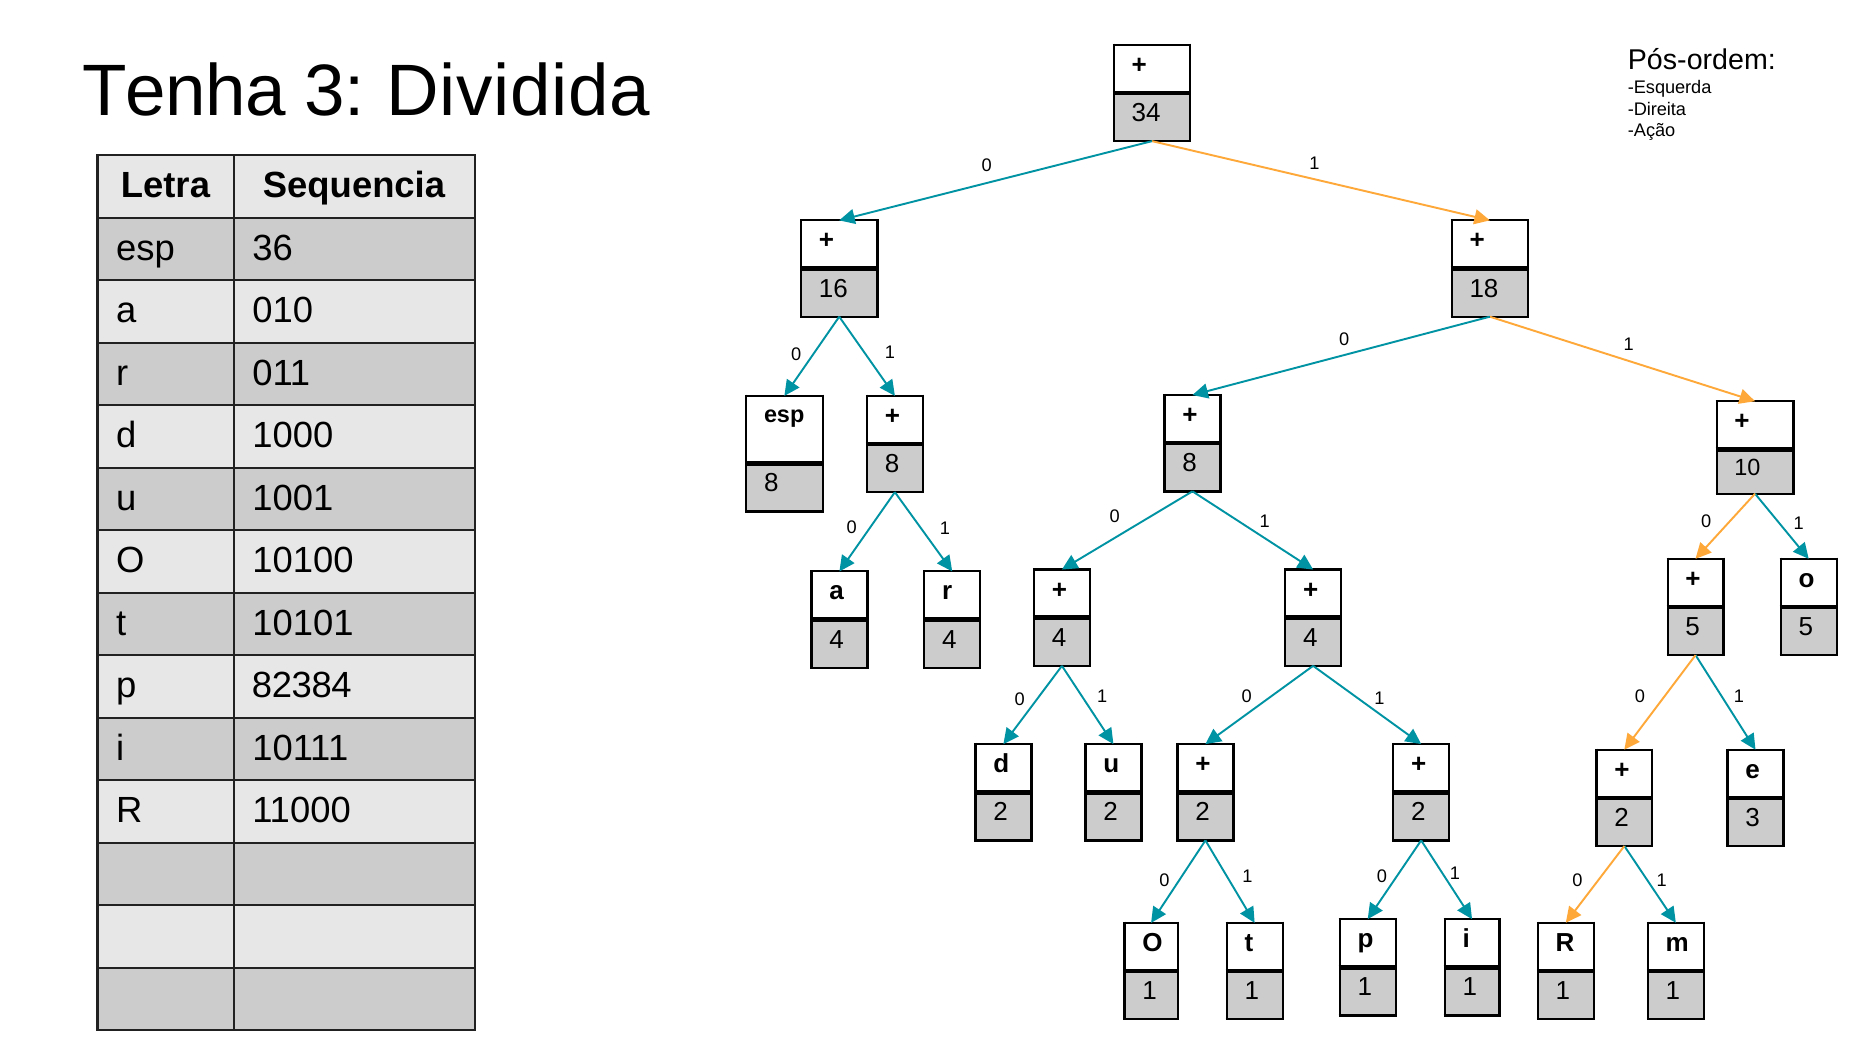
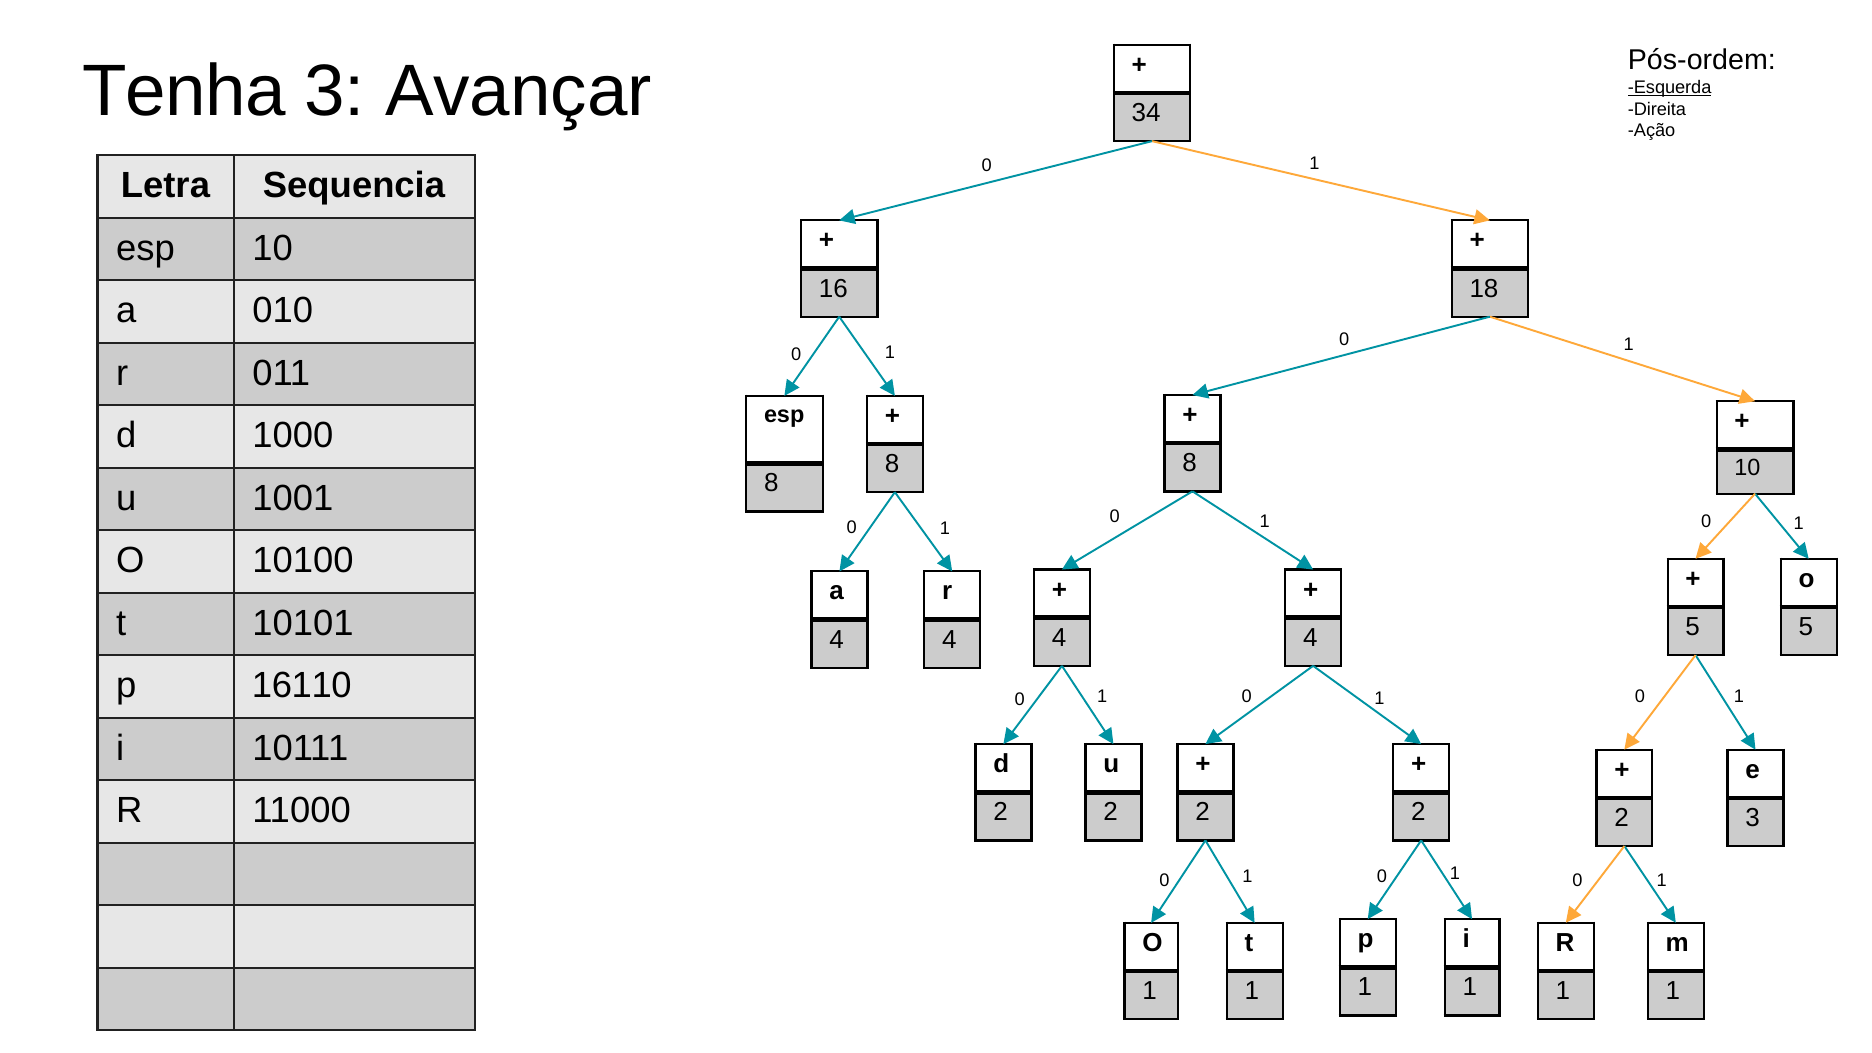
Dividida: Dividida -> Avançar (518, 92)
Esquerda underline: none -> present (1670, 87)
esp 36: 36 -> 10 (273, 248)
82384: 82384 -> 16110 (302, 686)
